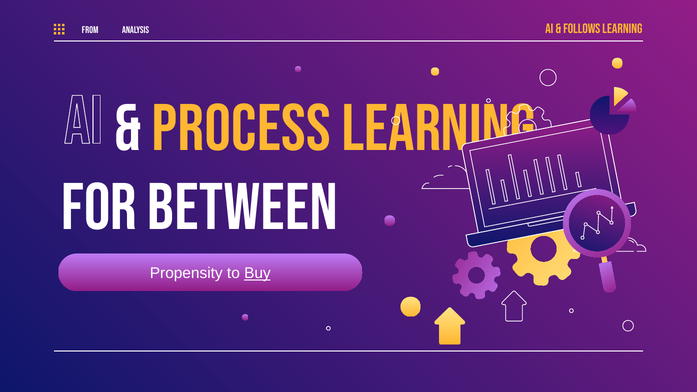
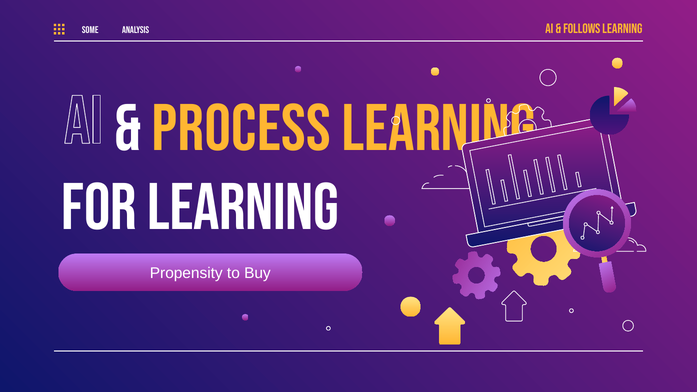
FROM: FROM -> SOME (90, 30)
FOR BETWEEN: BETWEEN -> LEARNING (243, 208)
Buy underline: present -> none (257, 273)
